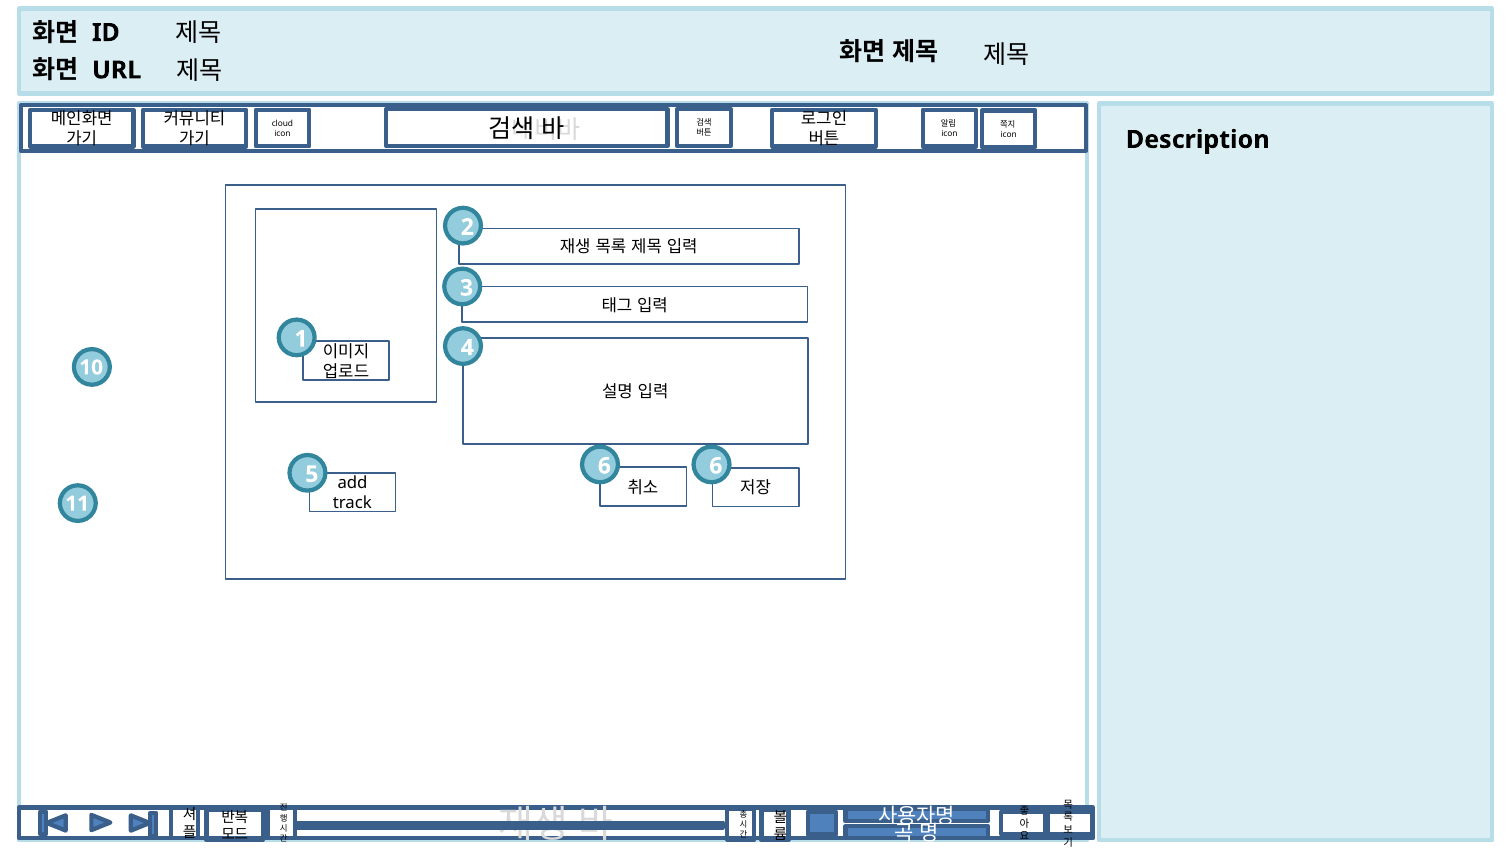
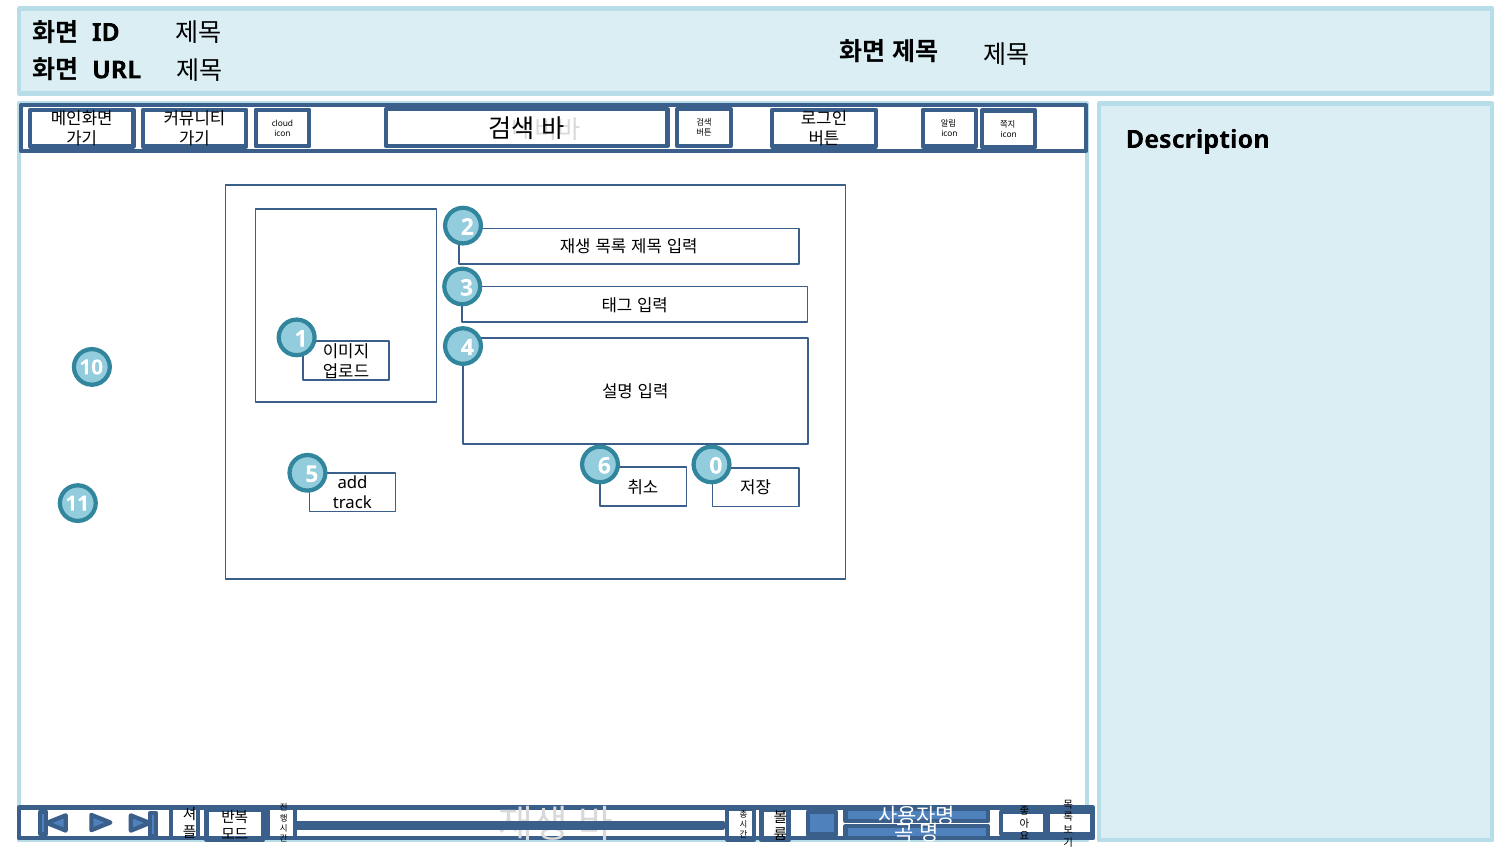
6 6: 6 -> 0 (716, 466)
